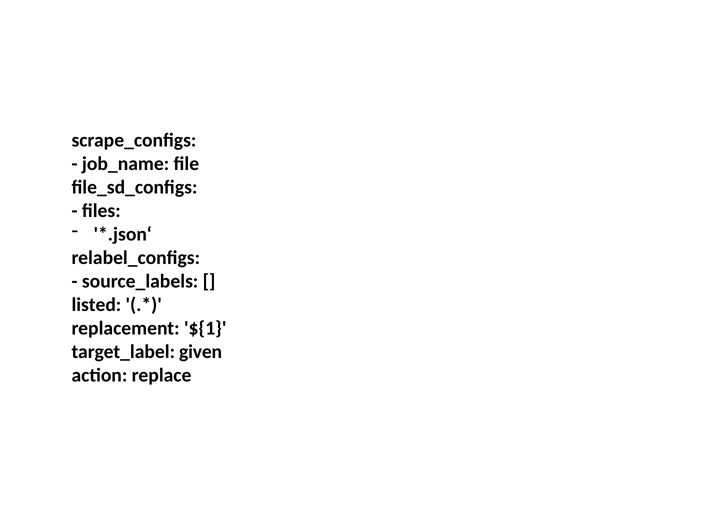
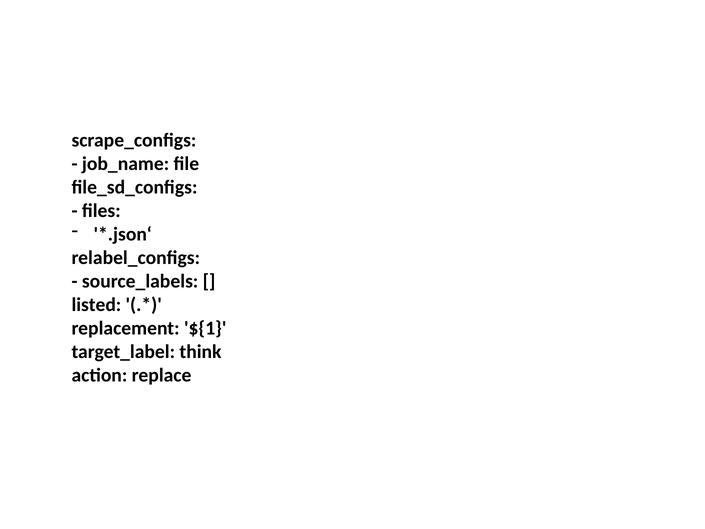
given: given -> think (200, 352)
